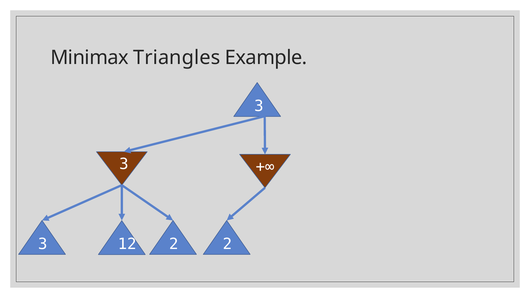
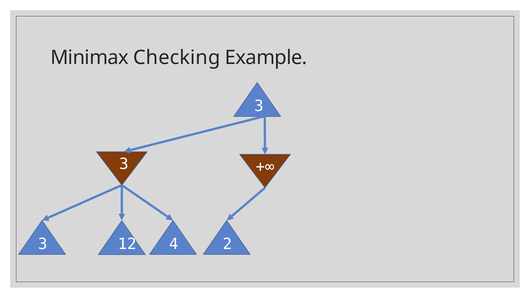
Triangles: Triangles -> Checking (177, 58)
12 2: 2 -> 4 (174, 244)
